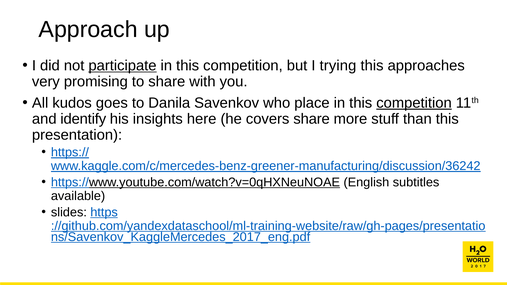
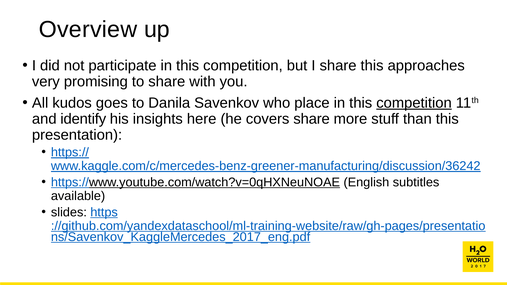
Approach: Approach -> Overview (88, 29)
participate underline: present -> none (122, 66)
I trying: trying -> share (338, 66)
